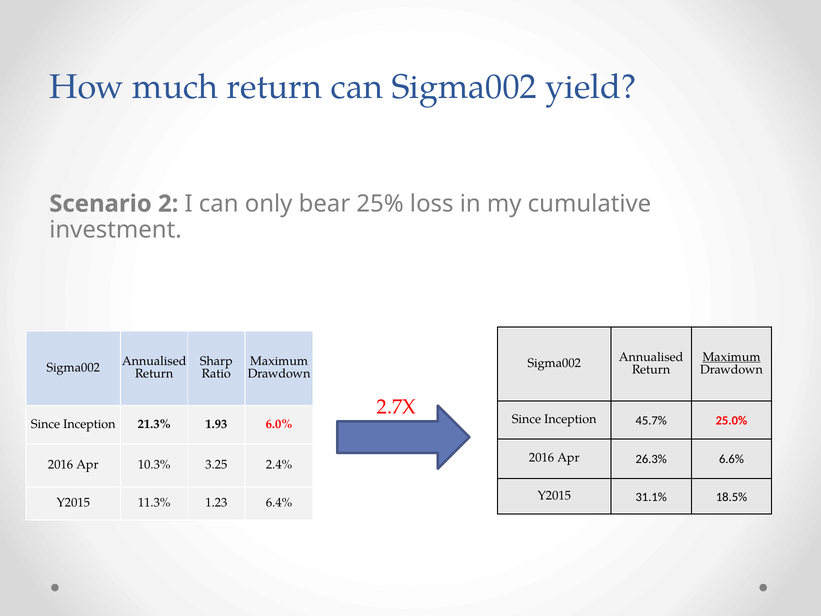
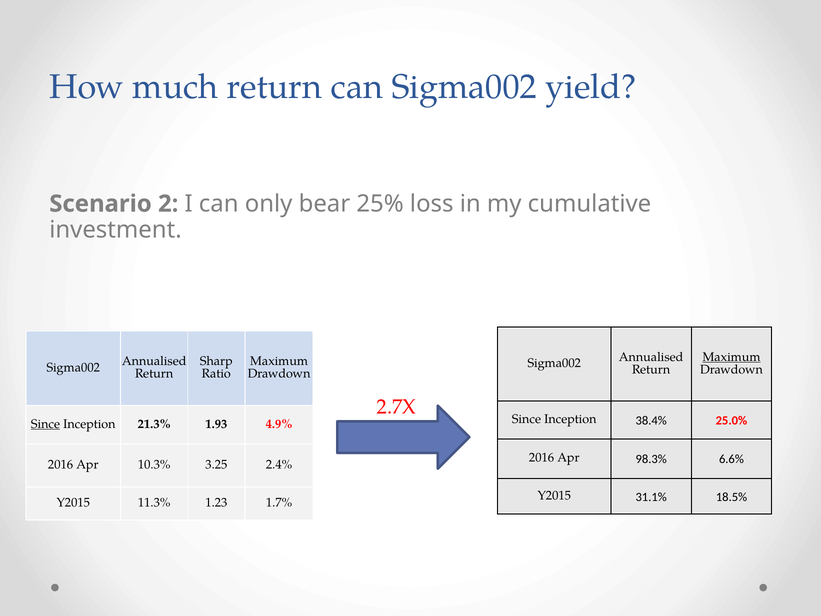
45.7%: 45.7% -> 38.4% (651, 421)
Since underline: none -> present (45, 424)
6.0%: 6.0% -> 4.9% (279, 424)
26.3%: 26.3% -> 98.3% (651, 459)
6.4%: 6.4% -> 1.7% (279, 502)
